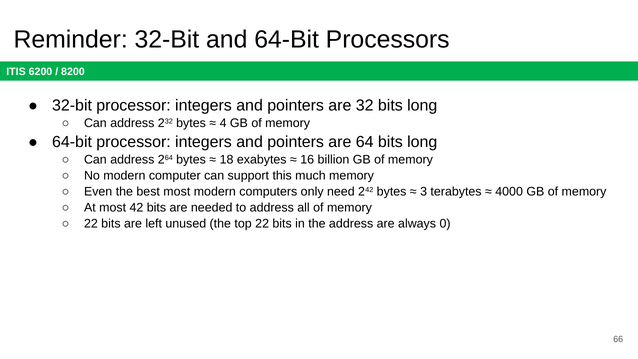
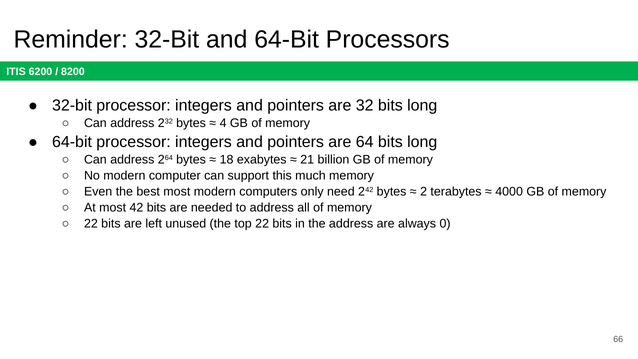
16: 16 -> 21 (307, 160)
3: 3 -> 2 (424, 192)
